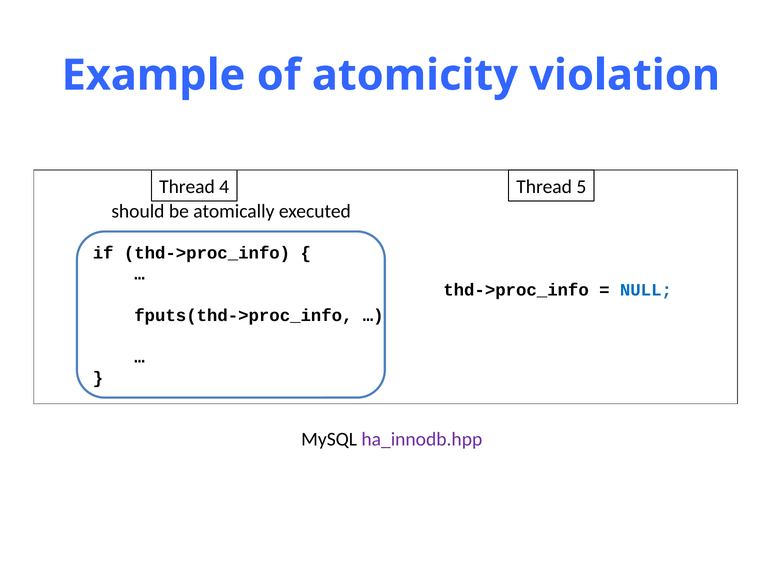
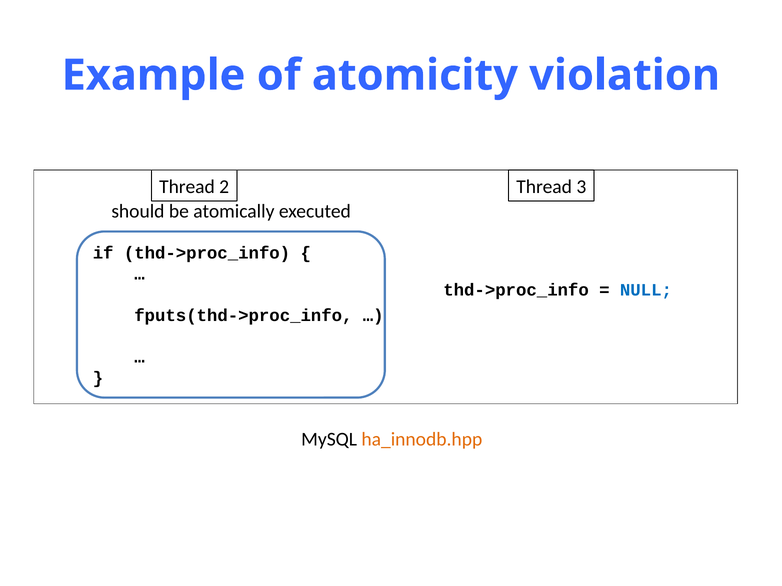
4: 4 -> 2 (224, 187)
5: 5 -> 3 (581, 187)
ha_innodb.hpp colour: purple -> orange (422, 439)
